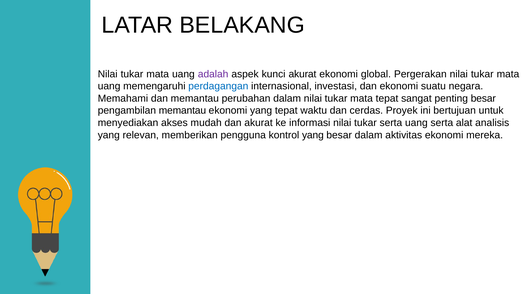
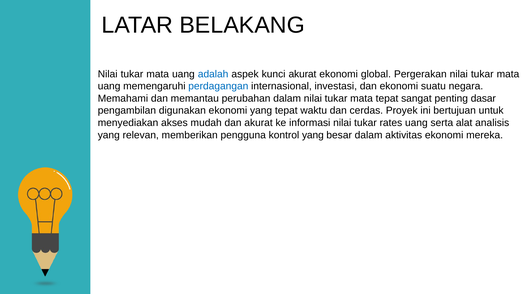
adalah colour: purple -> blue (213, 74)
penting besar: besar -> dasar (483, 99)
pengambilan memantau: memantau -> digunakan (182, 111)
tukar serta: serta -> rates (391, 123)
